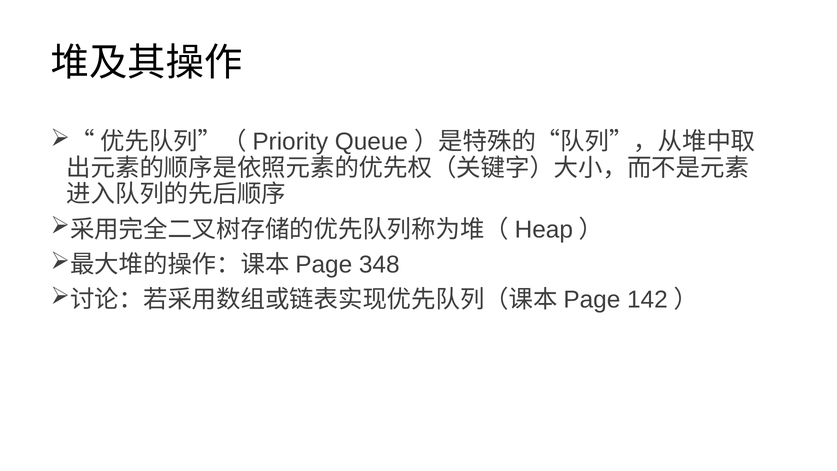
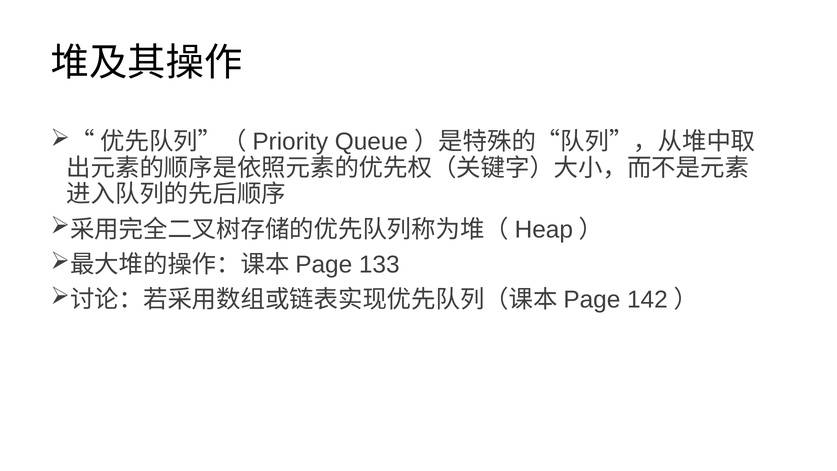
348: 348 -> 133 (379, 264)
